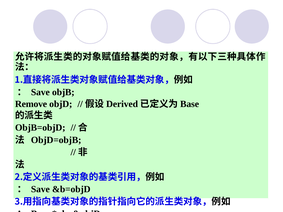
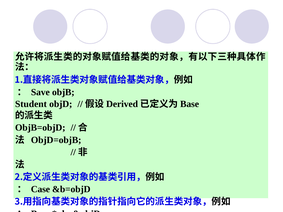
Remove: Remove -> Student (31, 104)
Save: Save -> Case (40, 189)
